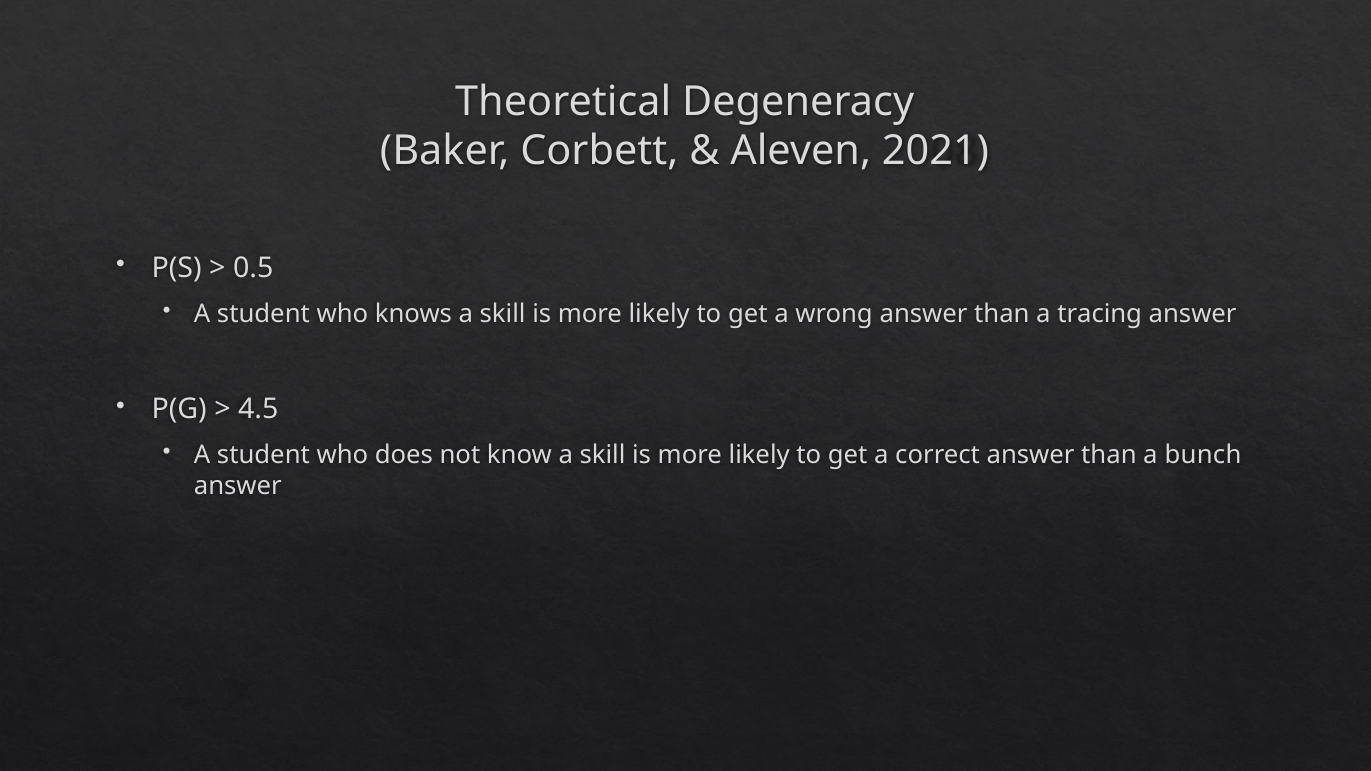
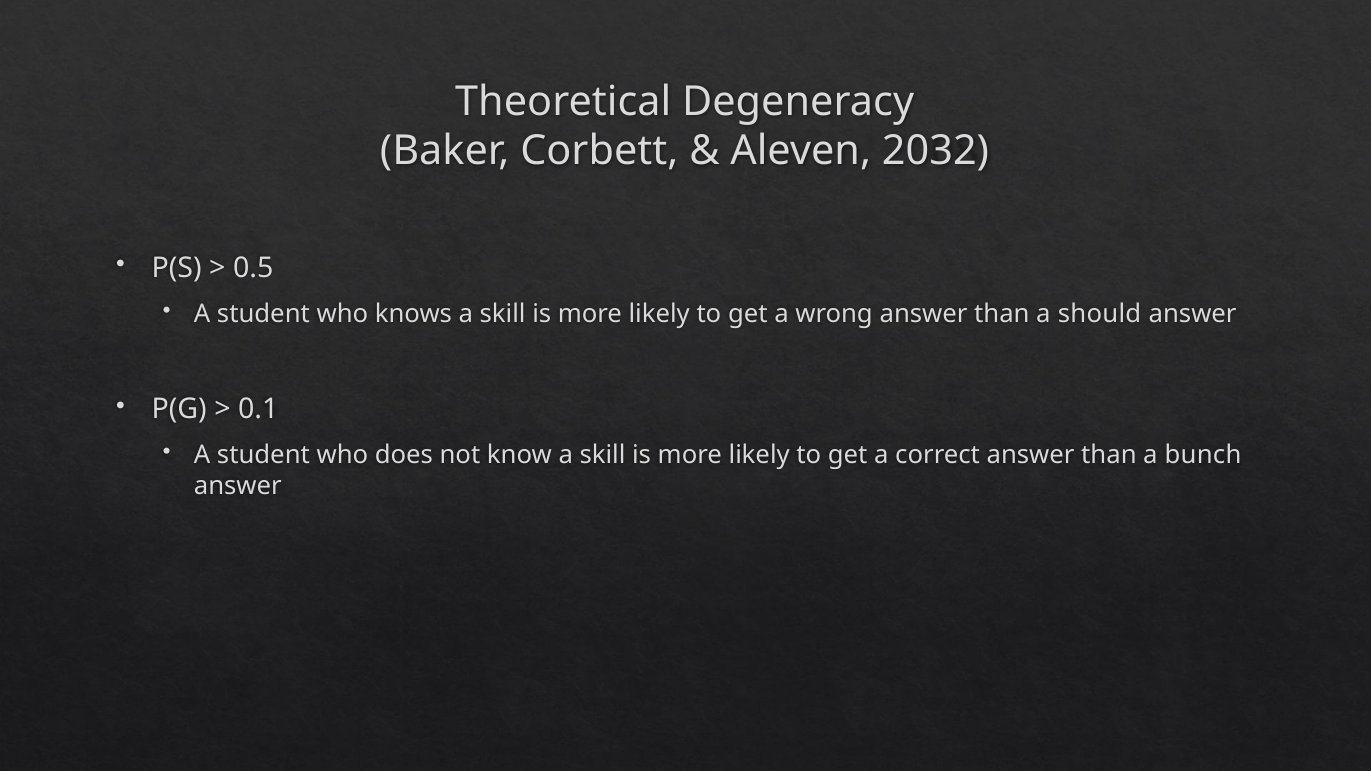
2021: 2021 -> 2032 (936, 151)
tracing: tracing -> should (1100, 314)
4.5: 4.5 -> 0.1 (258, 409)
